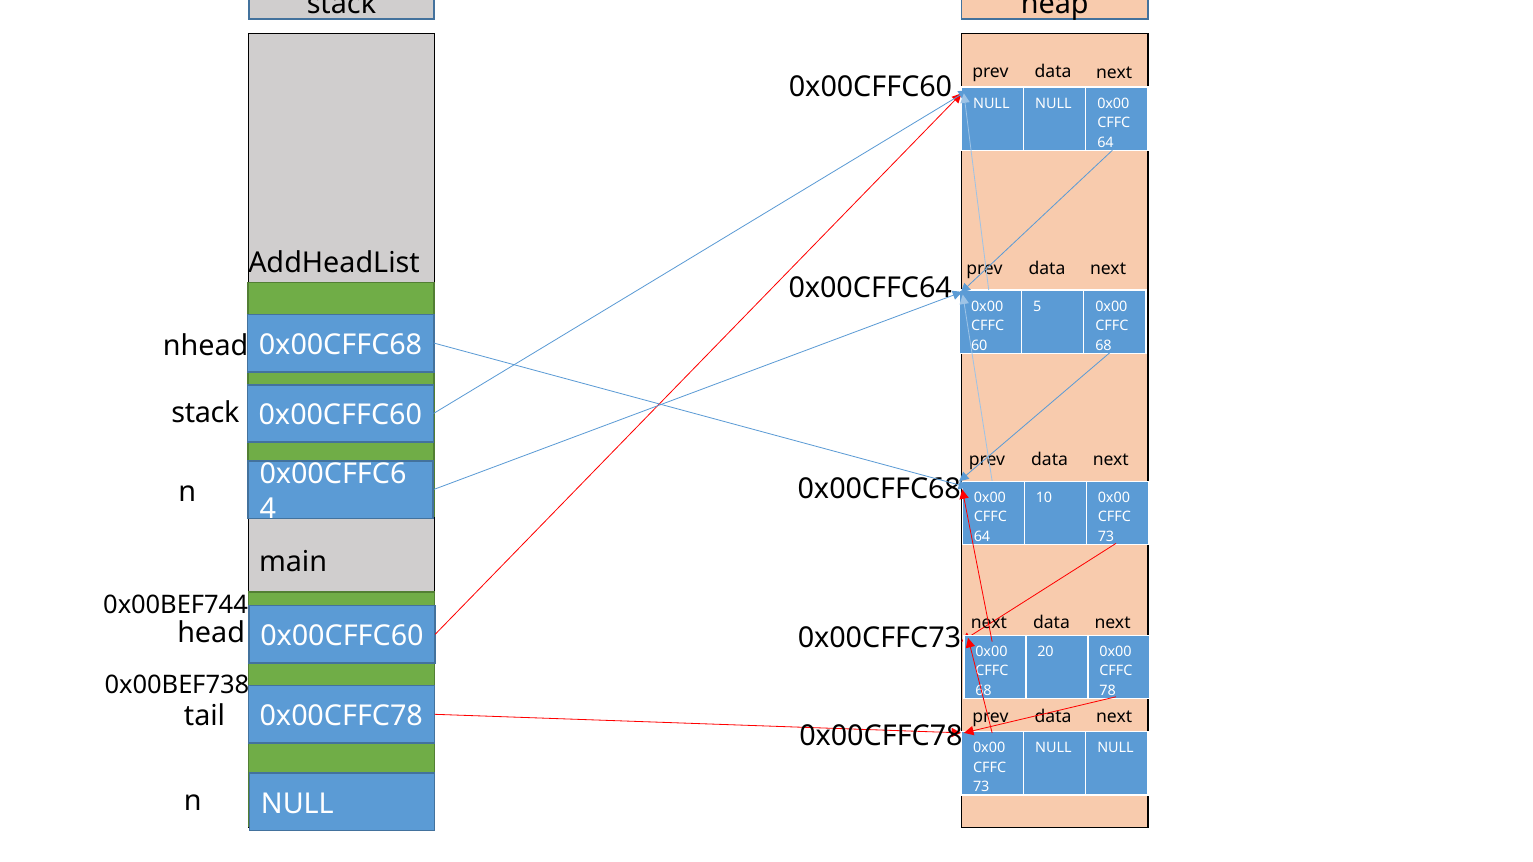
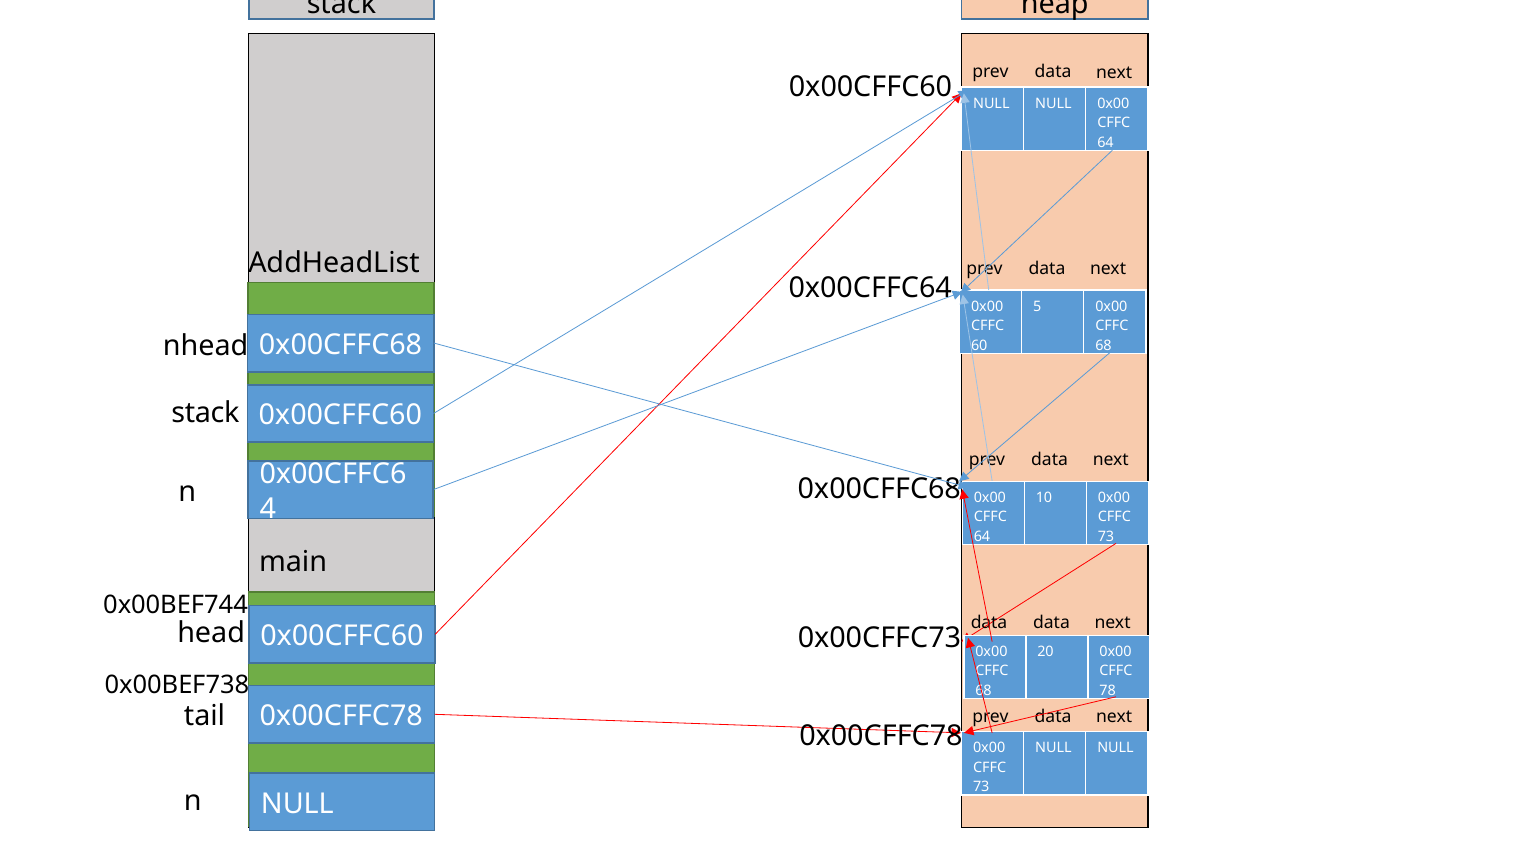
next: next -> data (989, 623)
